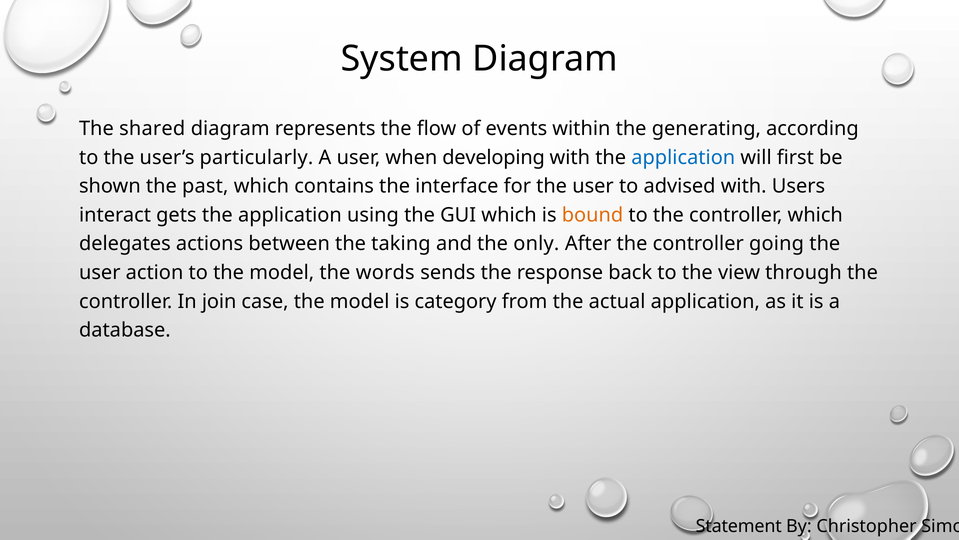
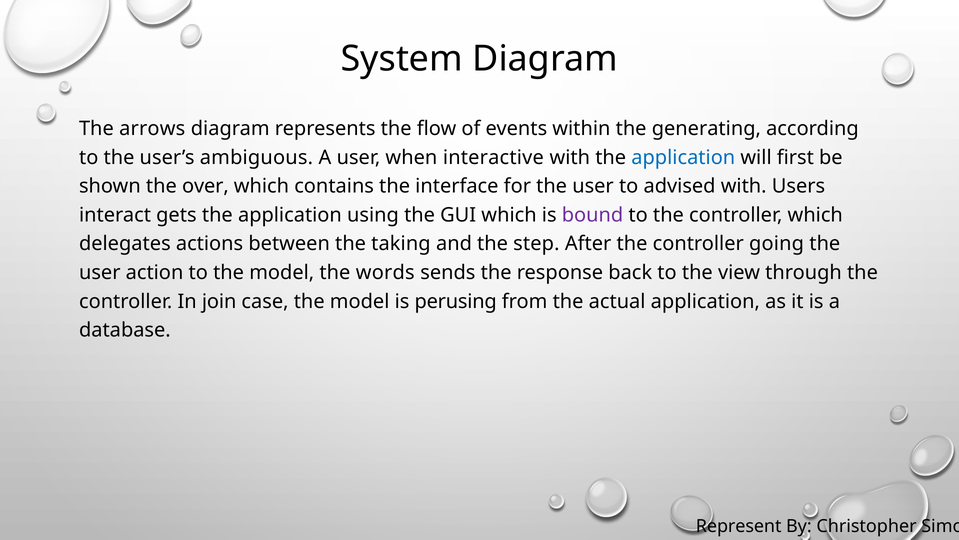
shared: shared -> arrows (152, 129)
particularly: particularly -> ambiguous (256, 157)
developing: developing -> interactive (493, 157)
past: past -> over (205, 186)
bound colour: orange -> purple (592, 215)
only: only -> step (536, 244)
category: category -> perusing (456, 301)
Statement: Statement -> Represent (739, 526)
